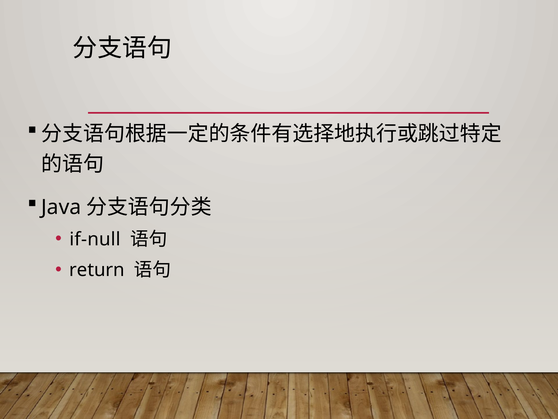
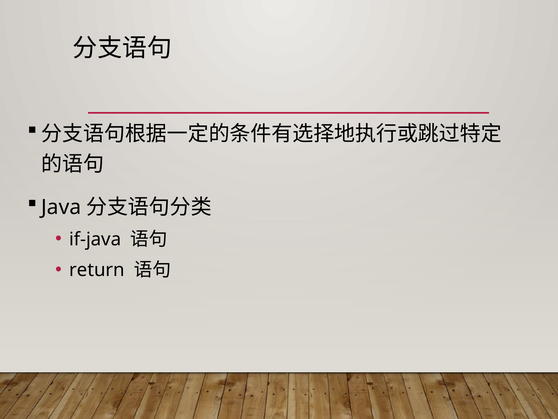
if-null: if-null -> if-java (95, 239)
